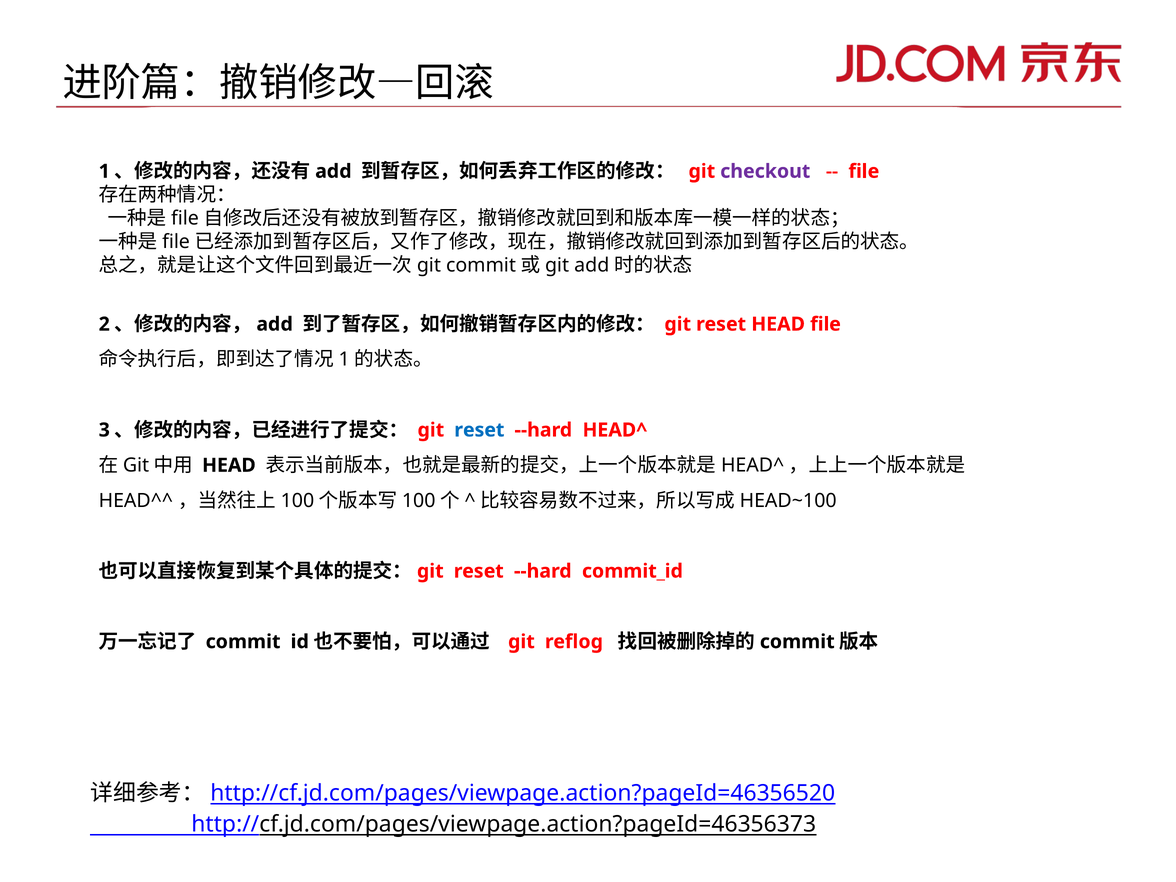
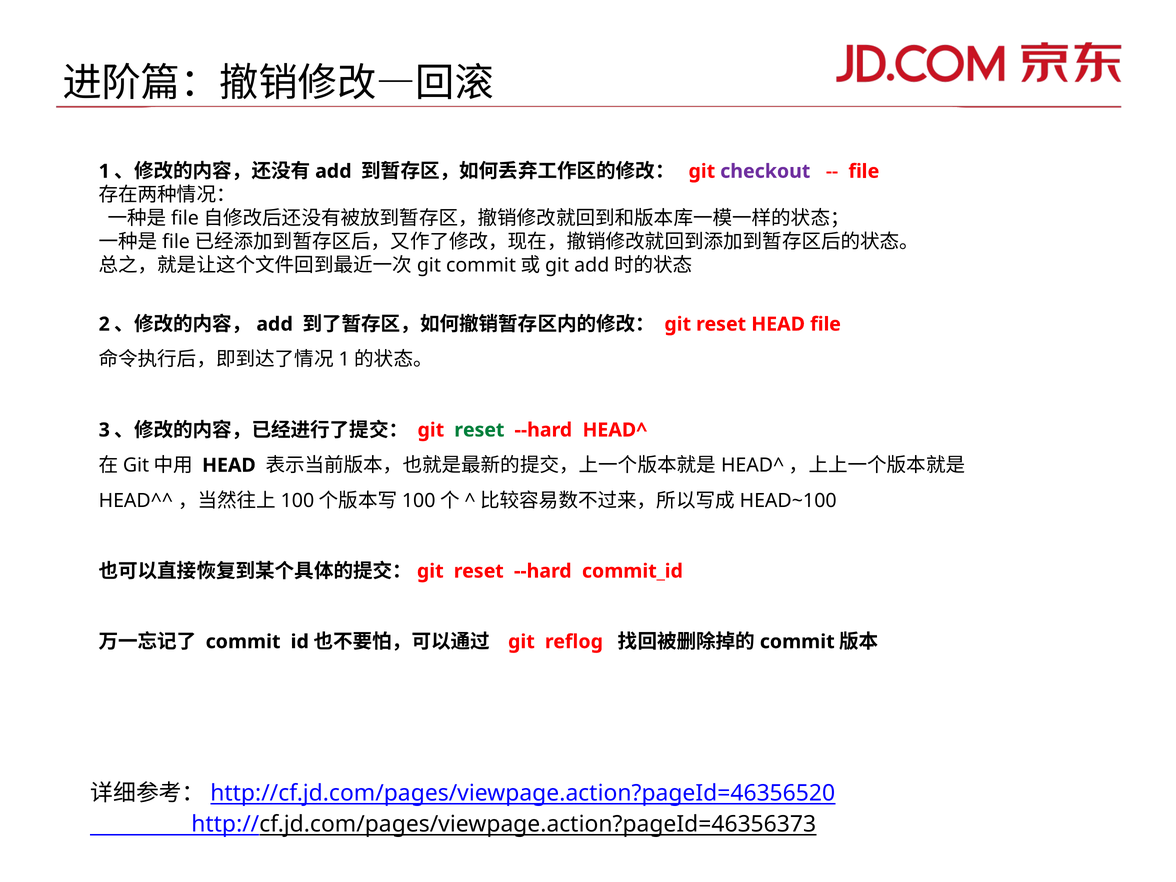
reset colour: blue -> green (479, 430)
